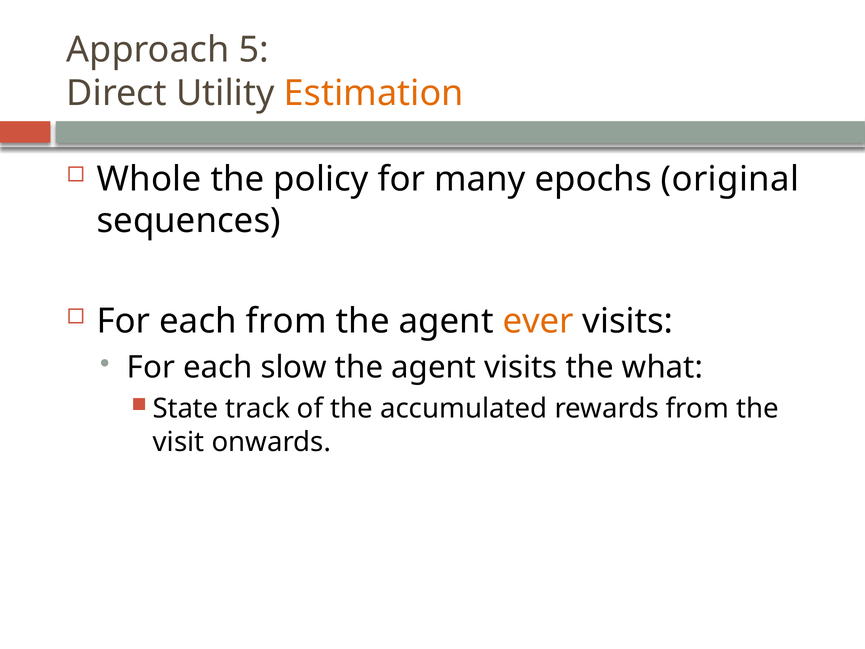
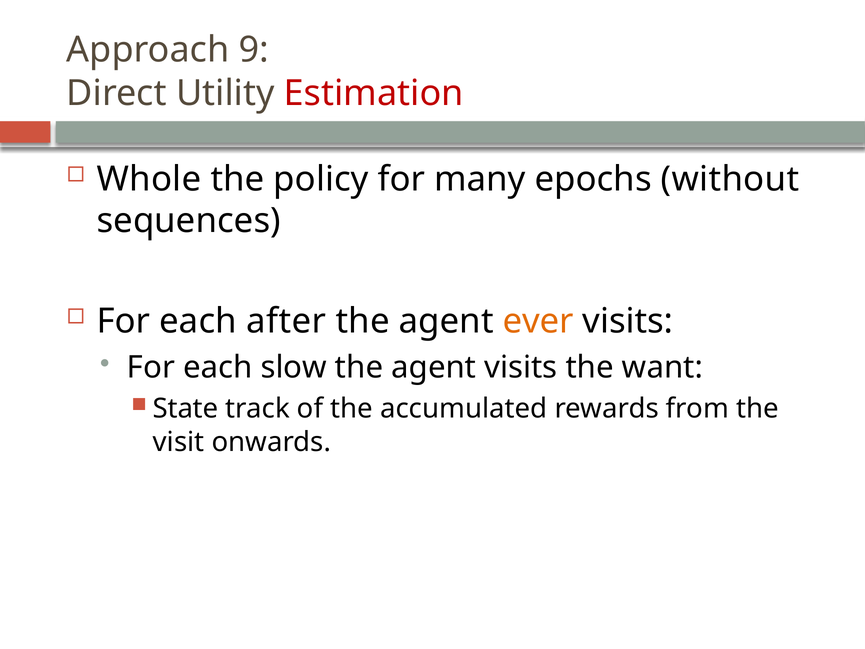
5: 5 -> 9 (254, 50)
Estimation colour: orange -> red (374, 93)
original: original -> without (730, 179)
each from: from -> after (286, 321)
what: what -> want (663, 367)
